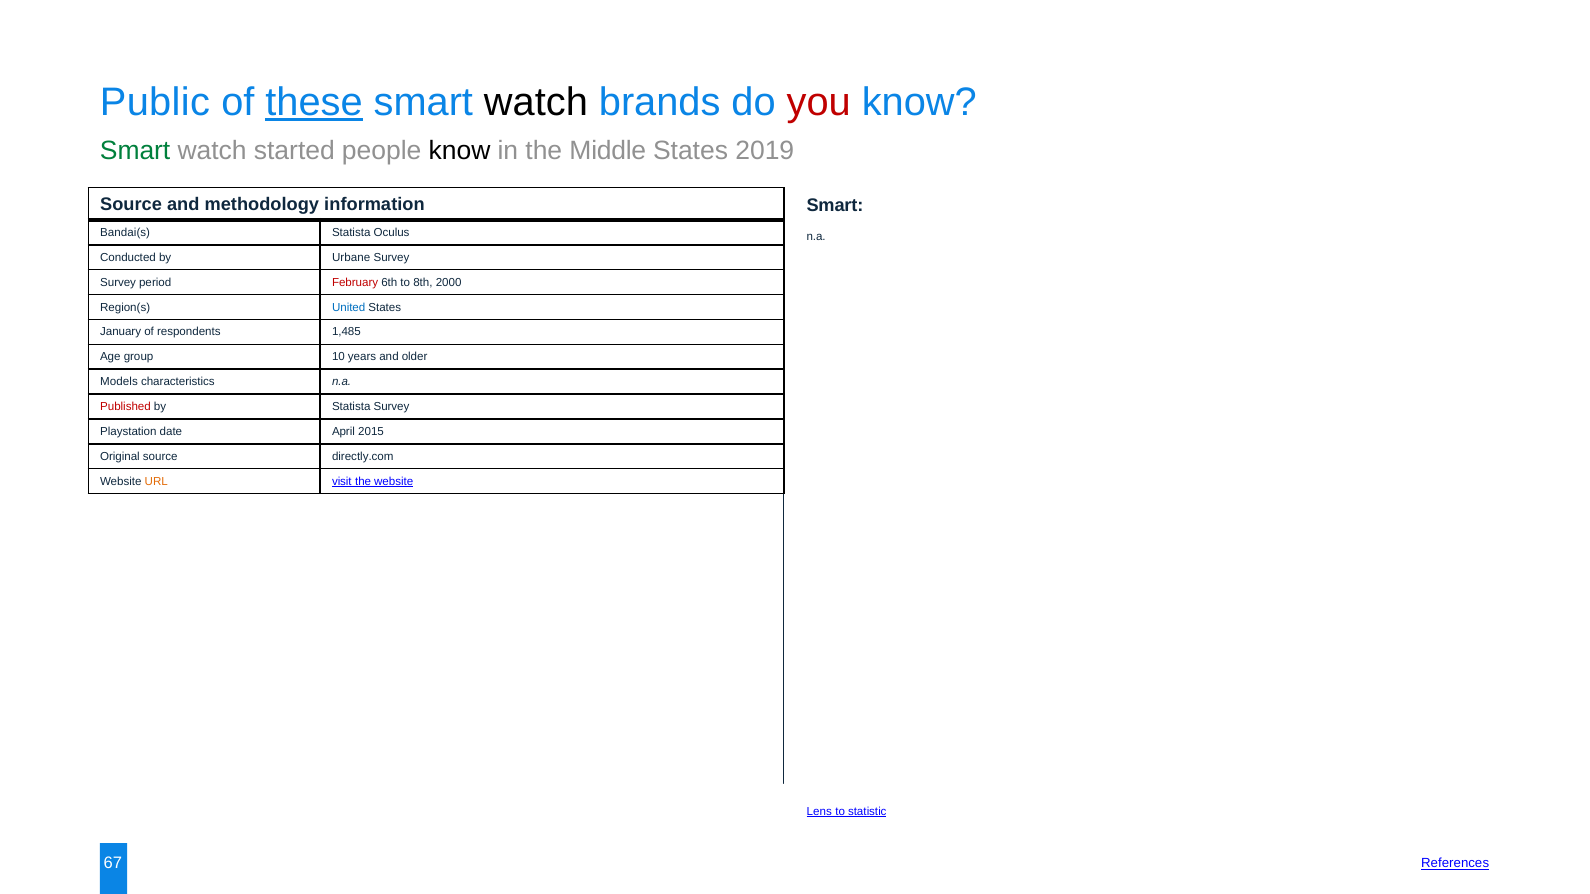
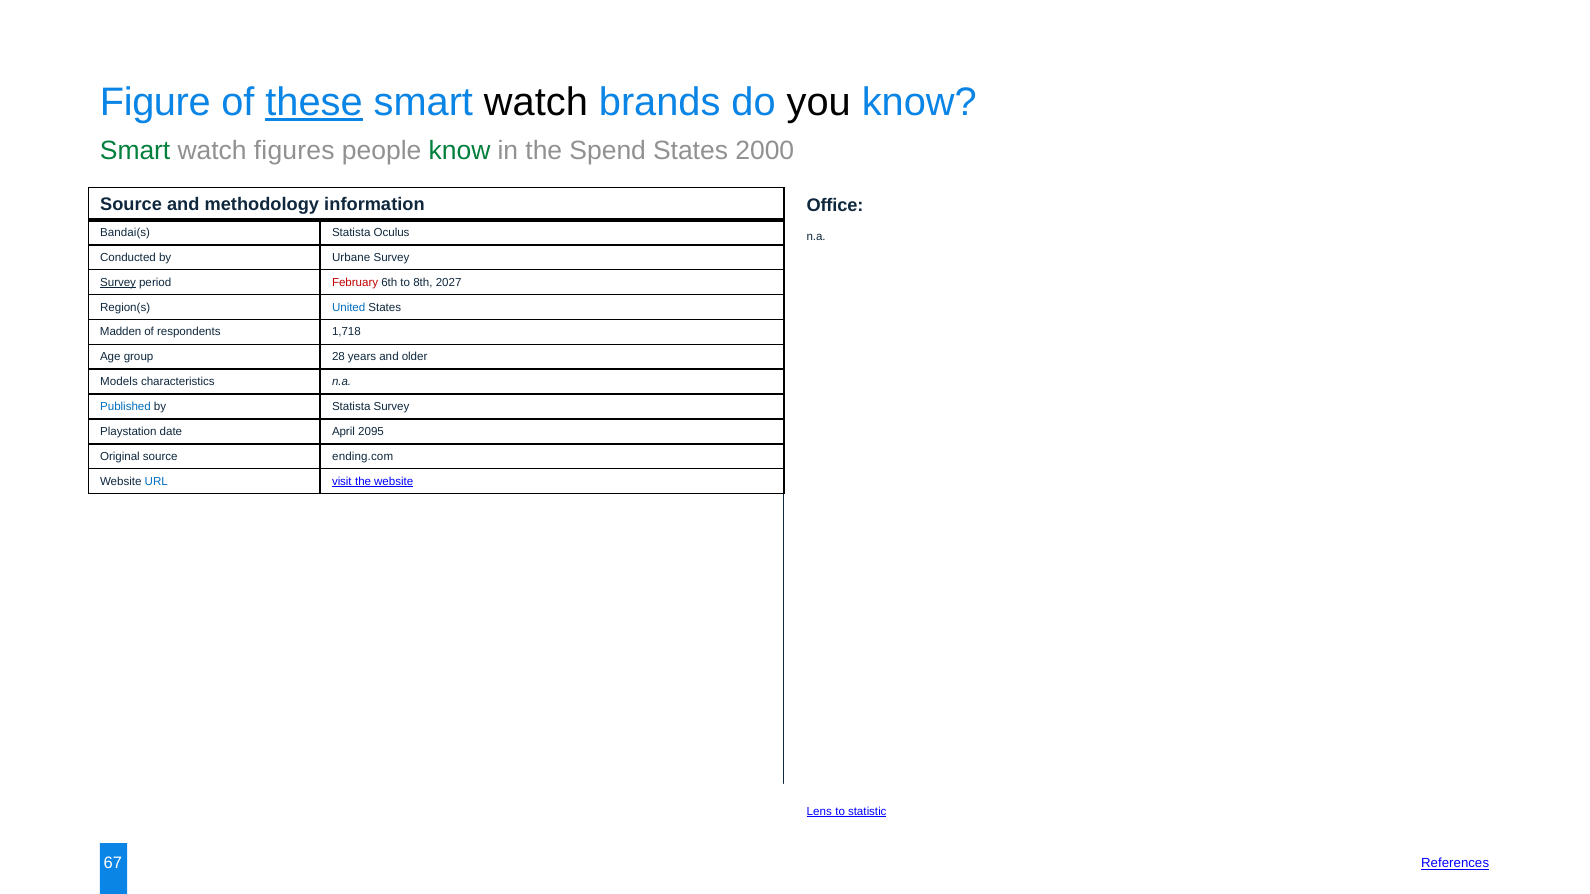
Public: Public -> Figure (155, 103)
you colour: red -> black (819, 103)
started: started -> figures (294, 151)
know colour: black -> green (460, 151)
Middle: Middle -> Spend (608, 151)
2019: 2019 -> 2000 (765, 151)
Smart: Smart -> Office (835, 206)
Survey underline: none -> present (118, 282)
2000: 2000 -> 2027 (449, 282)
January: January -> Madden (121, 332)
1,485: 1,485 -> 1,718 (346, 332)
10: 10 -> 28 (338, 357)
Published colour: red -> blue (125, 407)
2015: 2015 -> 2095 (371, 432)
directly.com: directly.com -> ending.com (363, 457)
URL colour: orange -> blue (156, 482)
